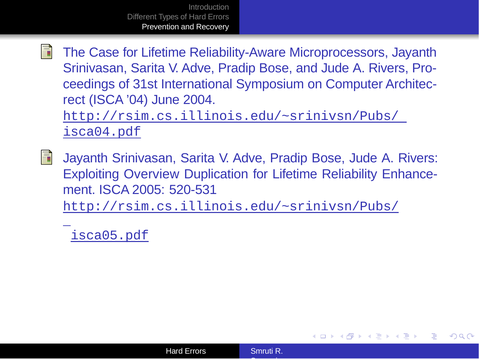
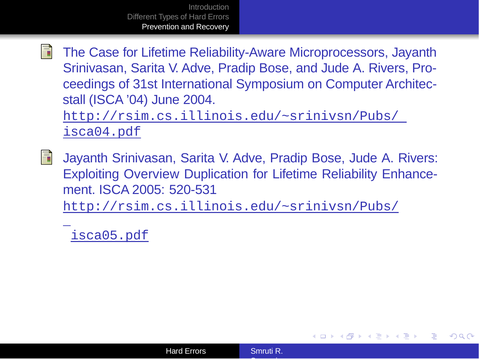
rect: rect -> stall (74, 100)
